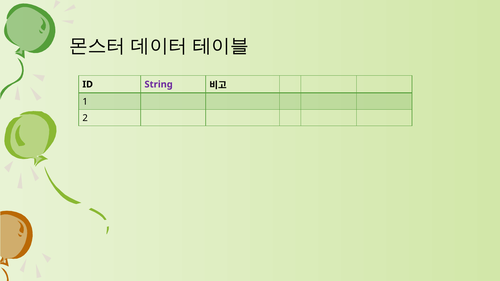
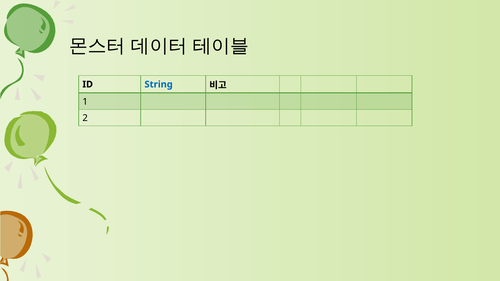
String colour: purple -> blue (159, 84)
